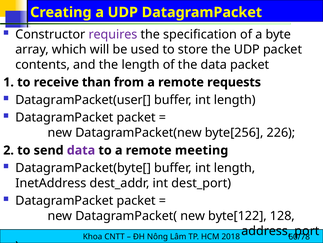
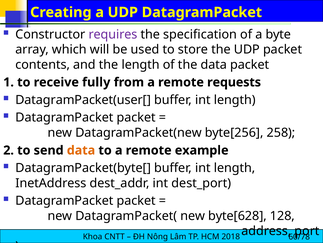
than: than -> fully (96, 82)
226: 226 -> 258 (281, 132)
data colour: purple -> orange (81, 150)
meeting: meeting -> example (202, 150)
byte[122: byte[122 -> byte[628 (237, 215)
